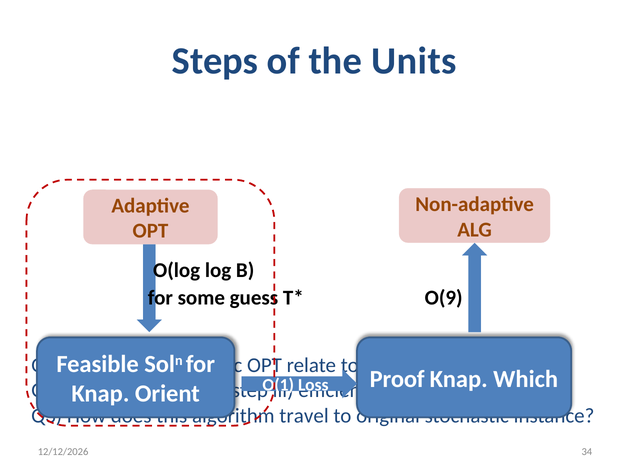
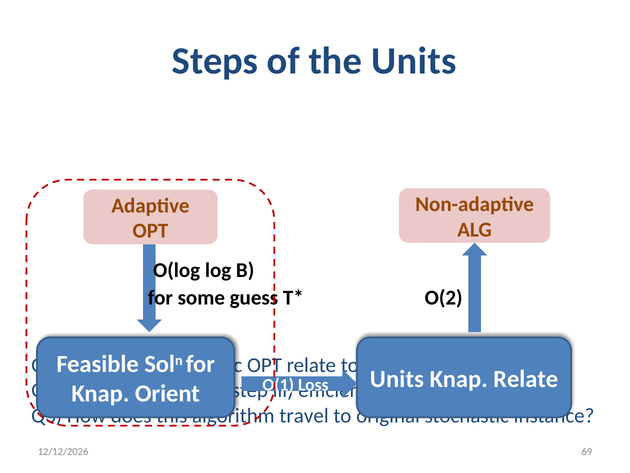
O(9: O(9 -> O(2 (444, 297)
Proof: Proof -> Units (397, 379)
Which: Which -> Relate (526, 379)
34: 34 -> 69 (587, 451)
